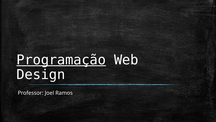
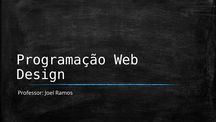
Programação underline: present -> none (61, 60)
